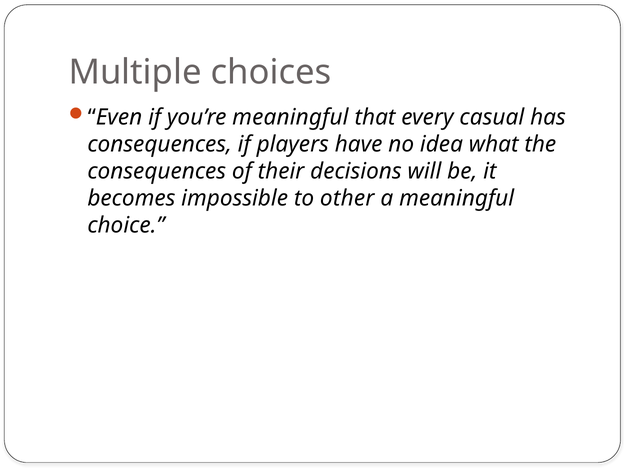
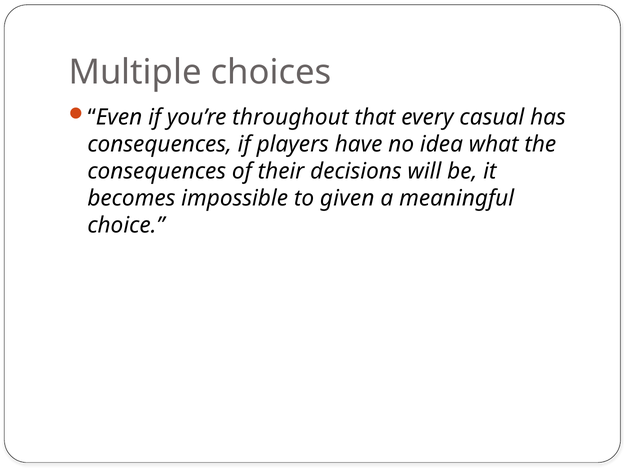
you’re meaningful: meaningful -> throughout (290, 117)
other: other -> given (347, 198)
